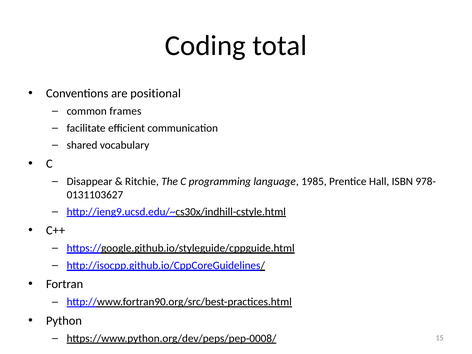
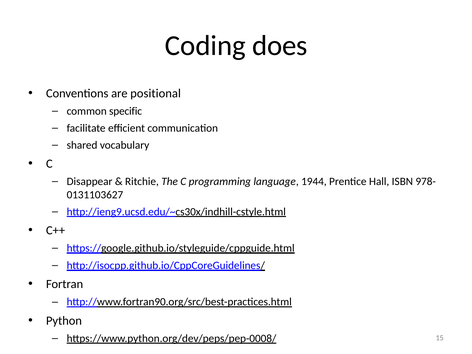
total: total -> does (280, 46)
frames: frames -> specific (126, 111)
1985: 1985 -> 1944 (314, 181)
